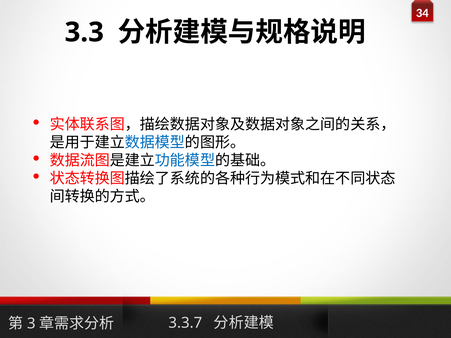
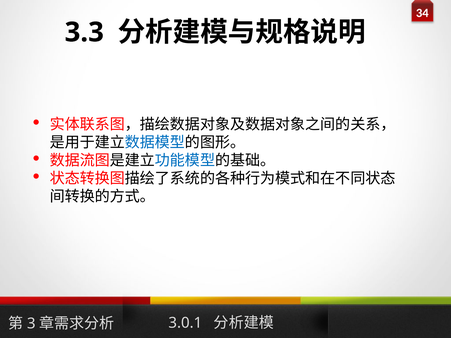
3.3.7: 3.3.7 -> 3.0.1 (185, 323)
